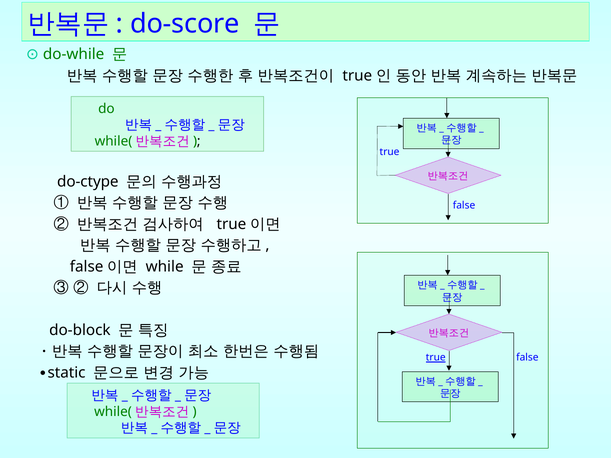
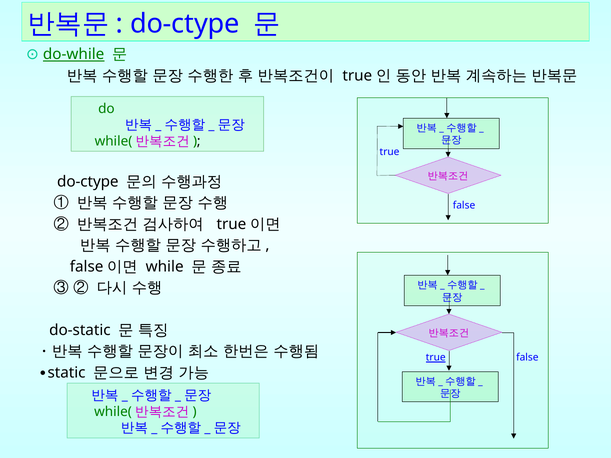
do-score: do-score -> do-ctype (185, 24)
do-while underline: none -> present (74, 54)
do-block: do-block -> do-static (80, 330)
